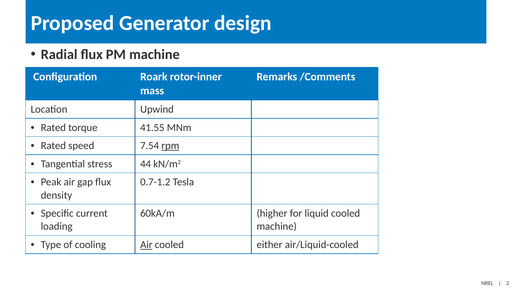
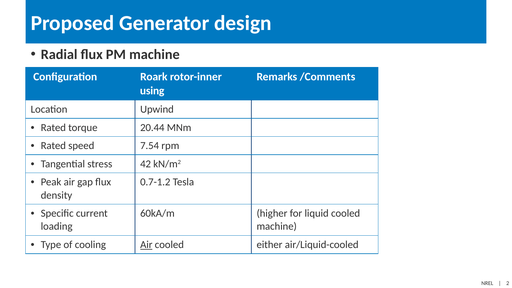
mass: mass -> using (152, 91)
41.55: 41.55 -> 20.44 (152, 128)
rpm underline: present -> none (170, 146)
44: 44 -> 42 (146, 164)
